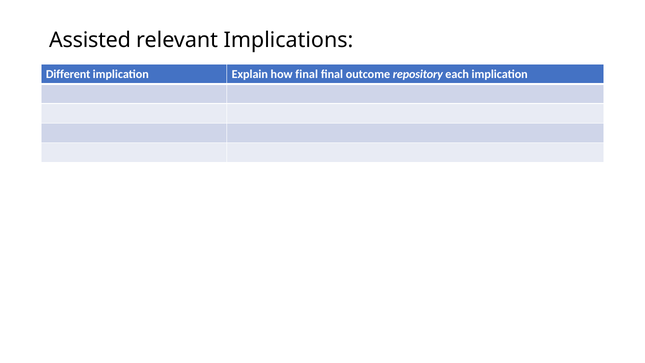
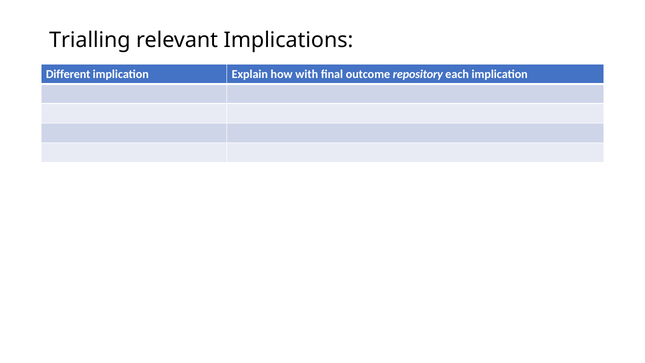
Assisted: Assisted -> Trialling (90, 40)
how final: final -> with (307, 74)
